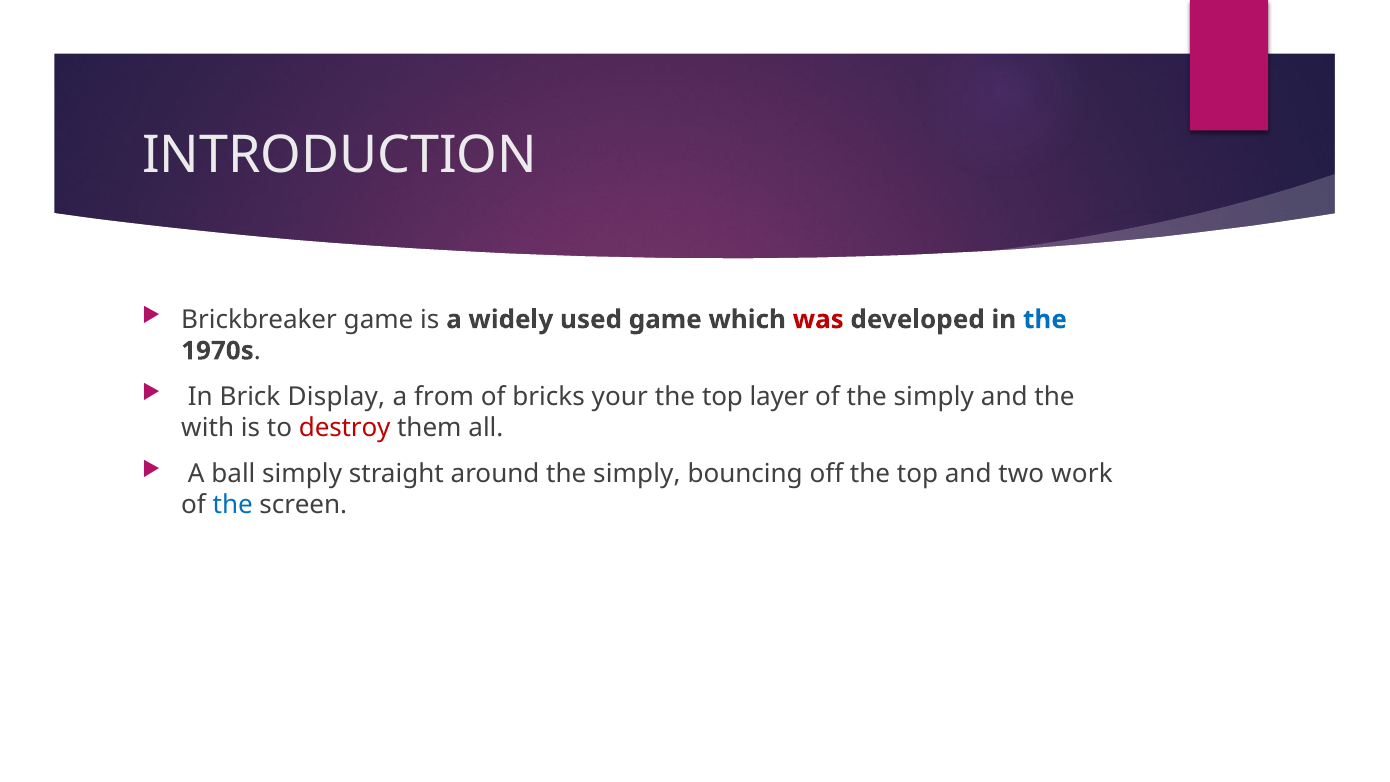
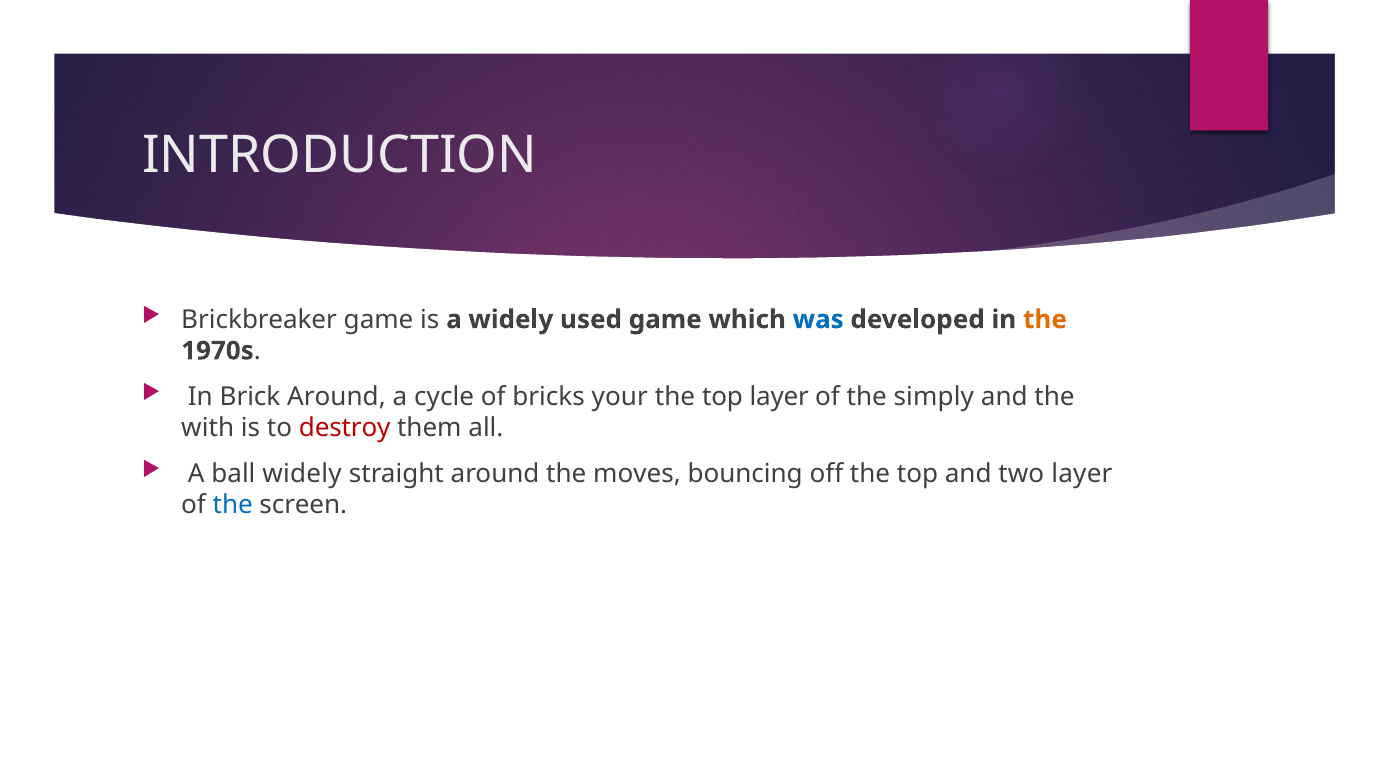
was colour: red -> blue (818, 319)
the colour: blue -> orange (1045, 319)
Brick Display: Display -> Around (336, 397)
from: from -> cycle (444, 397)
ball simply: simply -> widely (302, 474)
around the simply: simply -> moves (637, 474)
two work: work -> layer (1082, 474)
